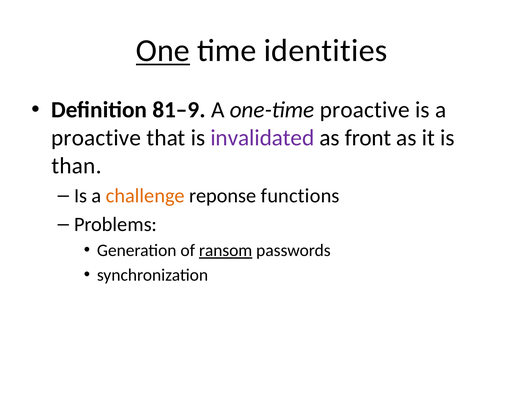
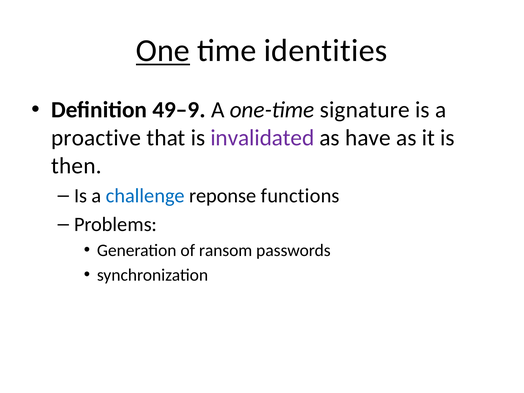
81–9: 81–9 -> 49–9 (179, 110)
one-time proactive: proactive -> signature (365, 110)
front: front -> have (368, 138)
than: than -> then (76, 166)
challenge colour: orange -> blue (145, 196)
ransom underline: present -> none (226, 250)
